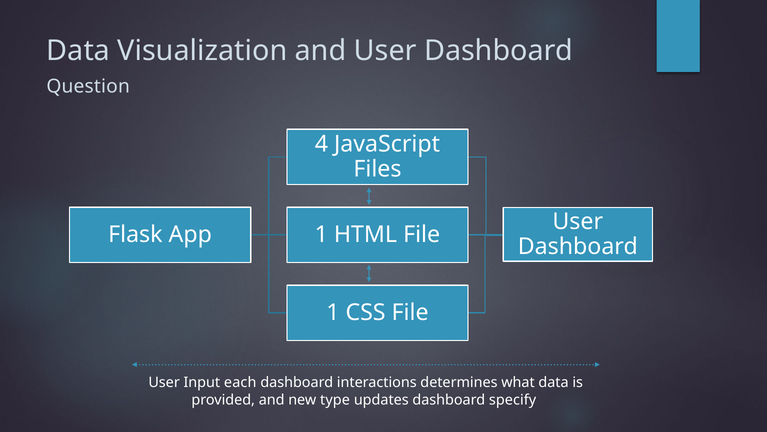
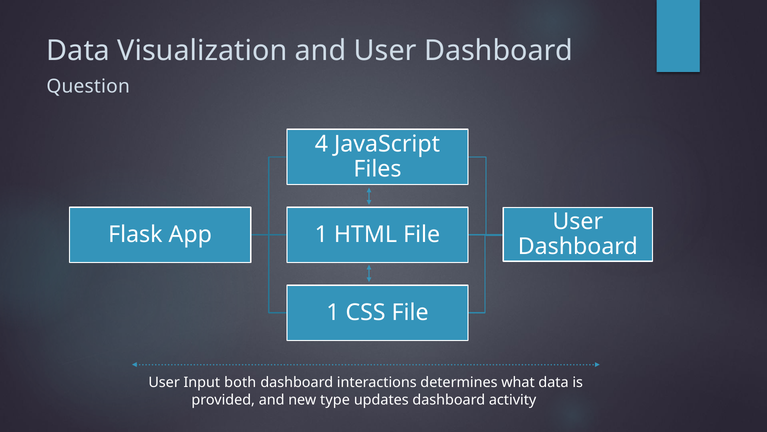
each: each -> both (240, 382)
specify: specify -> activity (513, 399)
